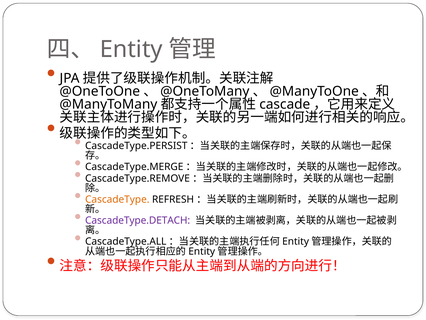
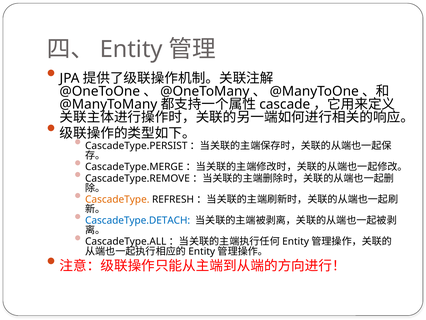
CascadeType.DETACH colour: purple -> blue (138, 220)
